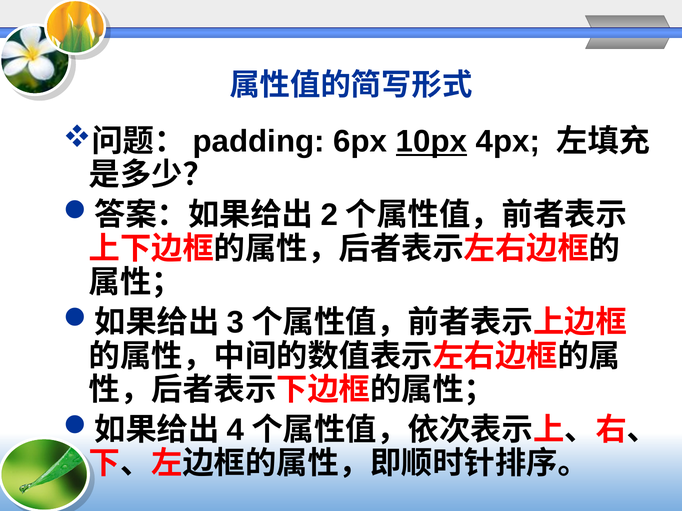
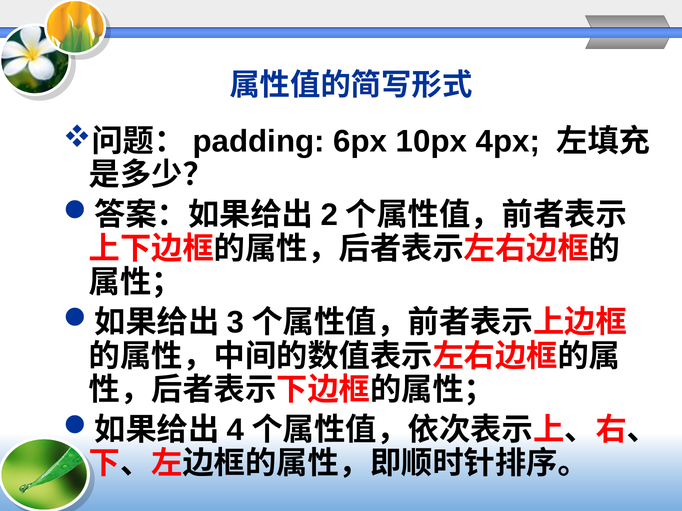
10px underline: present -> none (432, 142)
